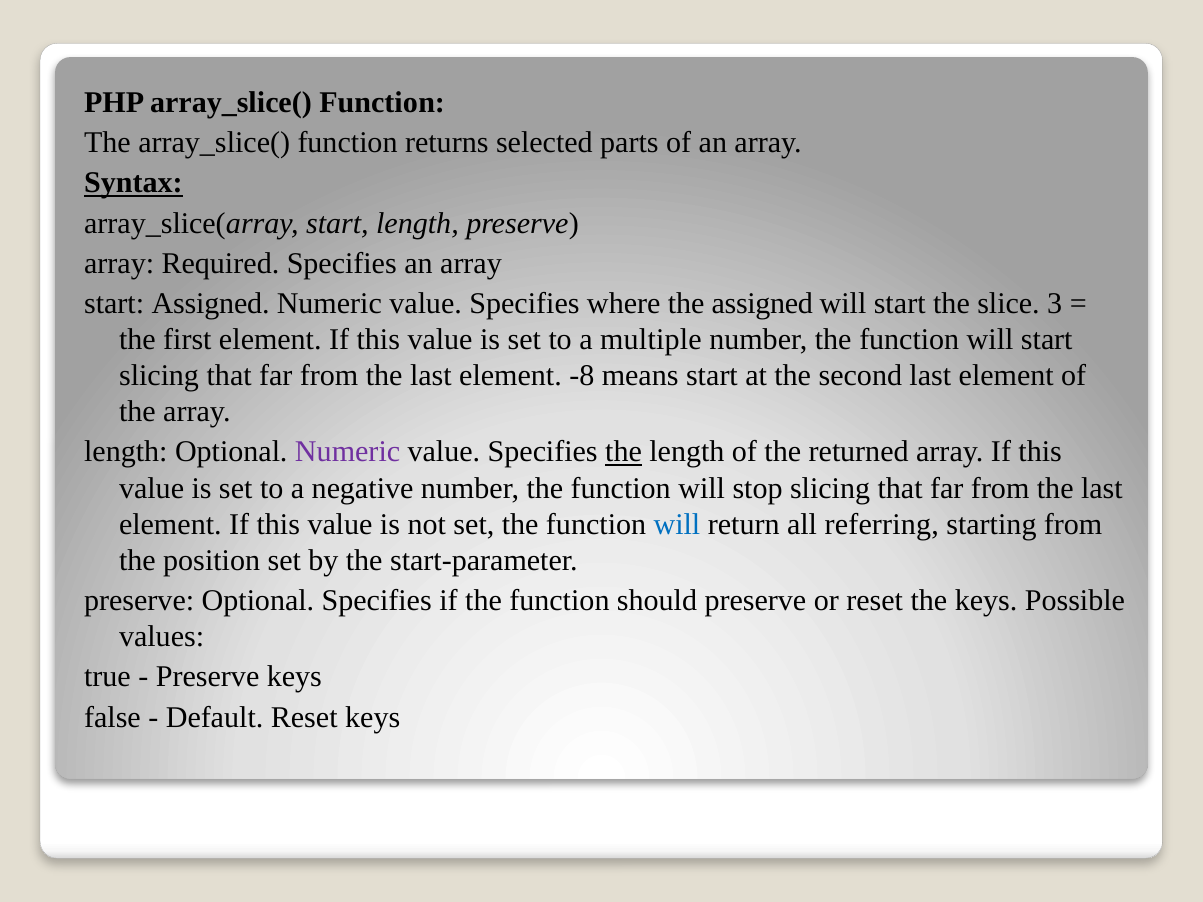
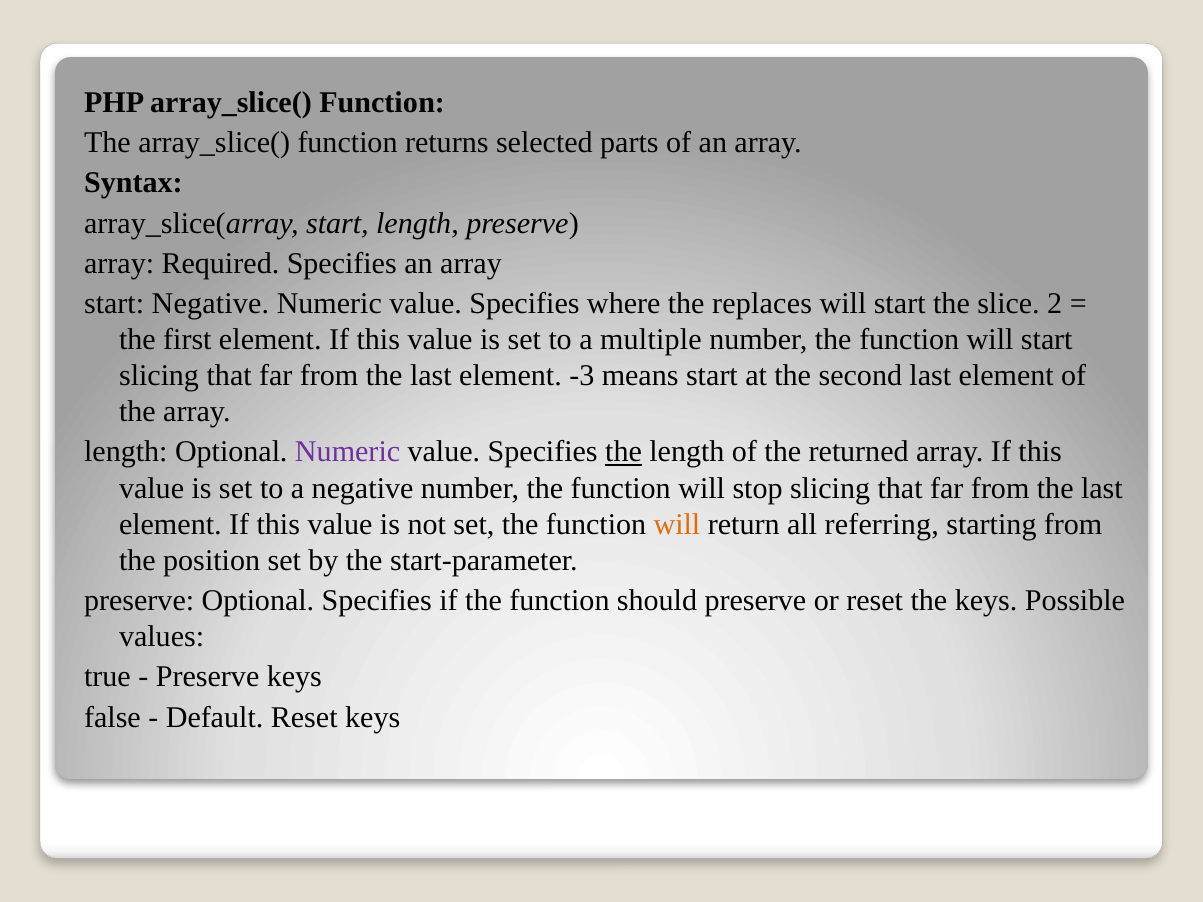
Syntax underline: present -> none (133, 183)
start Assigned: Assigned -> Negative (210, 304)
the assigned: assigned -> replaces (762, 304)
3: 3 -> 2 (1055, 304)
-8: -8 -> -3 (582, 376)
will colour: blue -> orange (677, 524)
